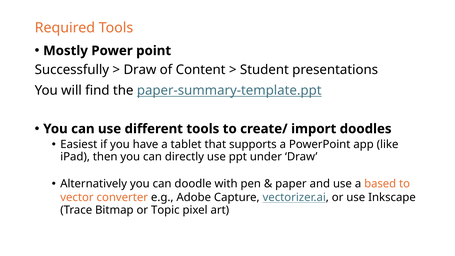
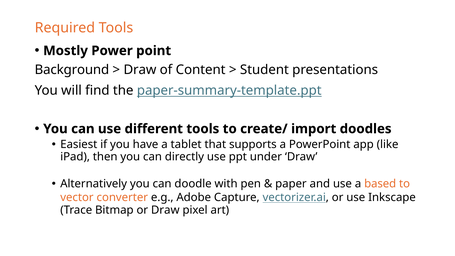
Successfully: Successfully -> Background (72, 70)
or Topic: Topic -> Draw (165, 210)
